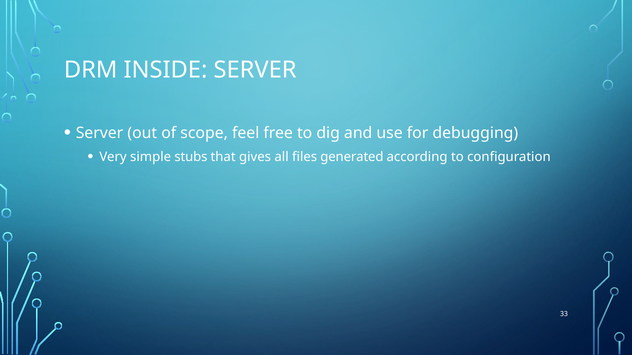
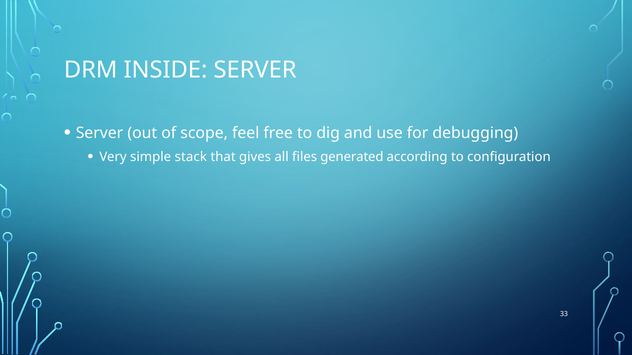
stubs: stubs -> stack (191, 157)
